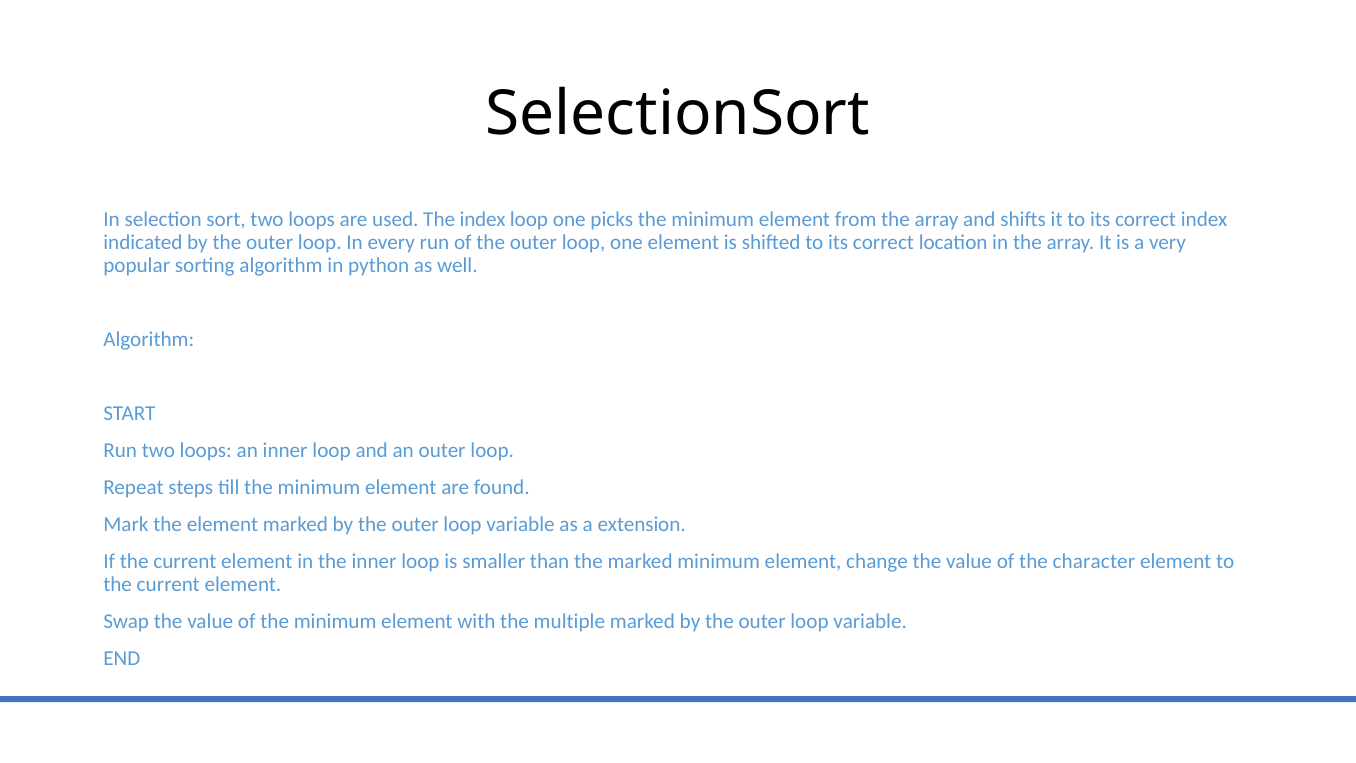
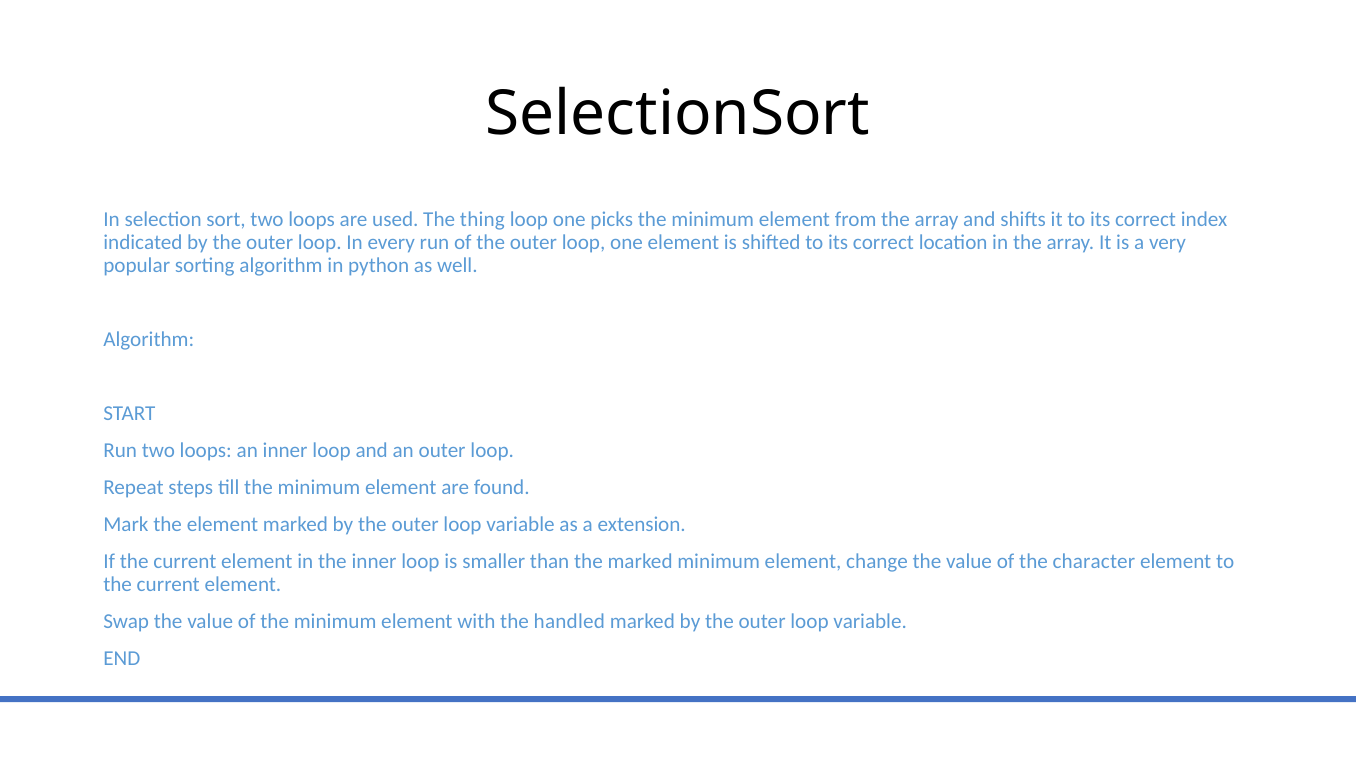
The index: index -> thing (482, 219)
multiple: multiple -> handled (569, 621)
